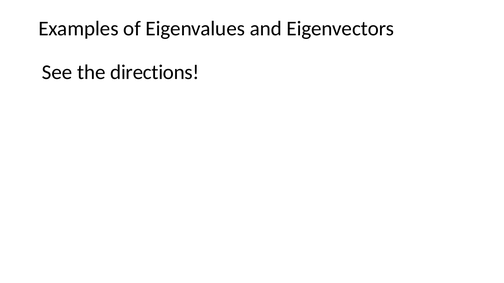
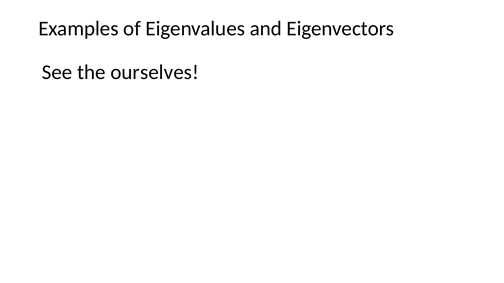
directions: directions -> ourselves (155, 72)
